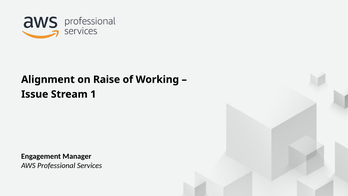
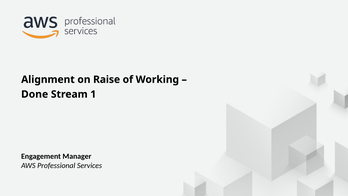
Issue: Issue -> Done (35, 94)
